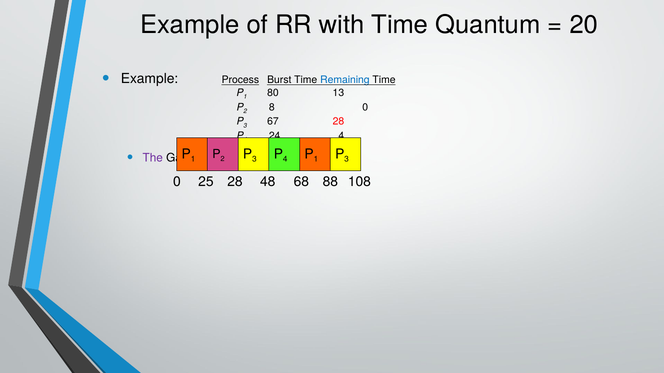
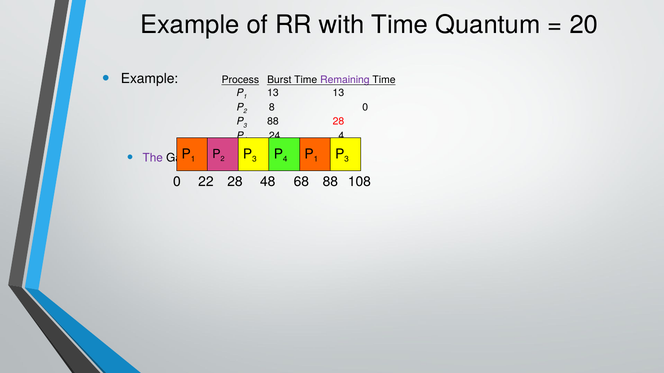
Remaining colour: blue -> purple (345, 80)
80: 80 -> 13 (273, 93)
67: 67 -> 88 (273, 122)
25: 25 -> 22 (206, 182)
